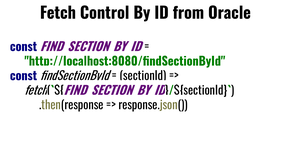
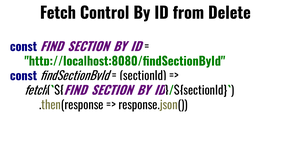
Oracle: Oracle -> Delete (229, 13)
